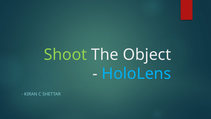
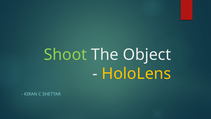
HoloLens colour: light blue -> yellow (136, 73)
